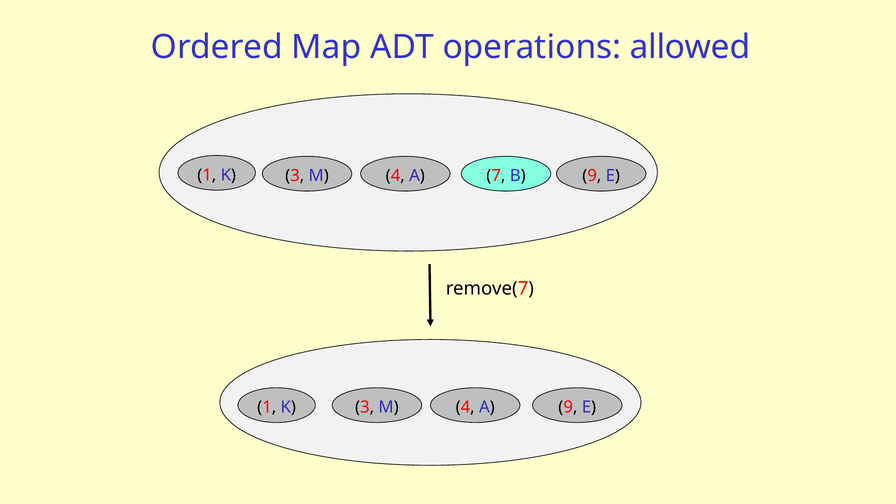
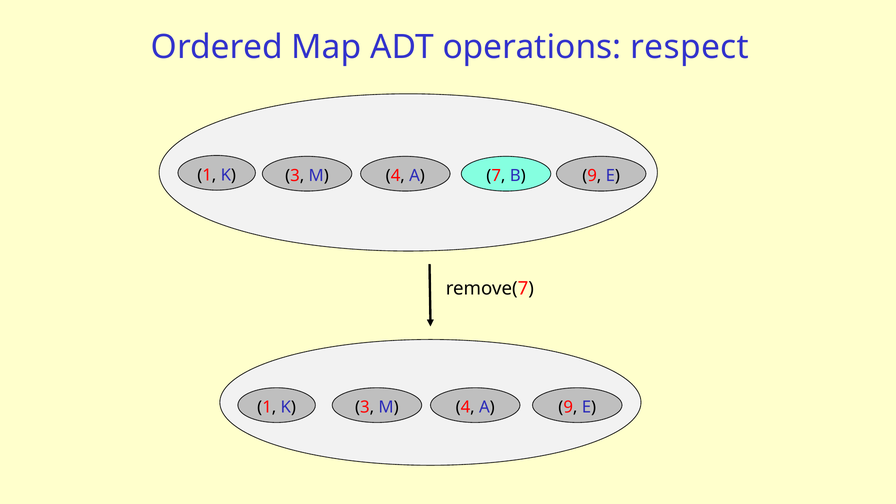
allowed: allowed -> respect (690, 47)
